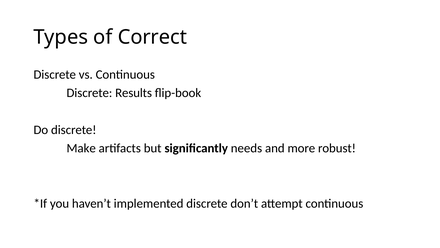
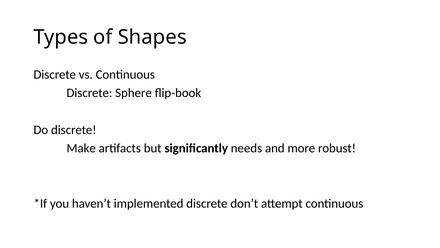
Correct: Correct -> Shapes (152, 37)
Results: Results -> Sphere (134, 93)
